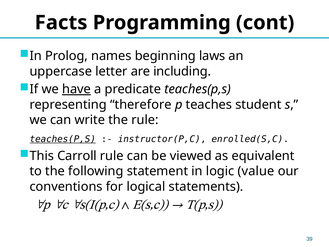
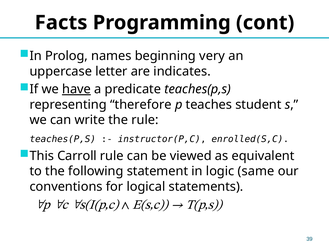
laws: laws -> very (212, 56)
including: including -> indicates (182, 71)
teaches(P,S underline: present -> none (63, 139)
value: value -> same (256, 171)
